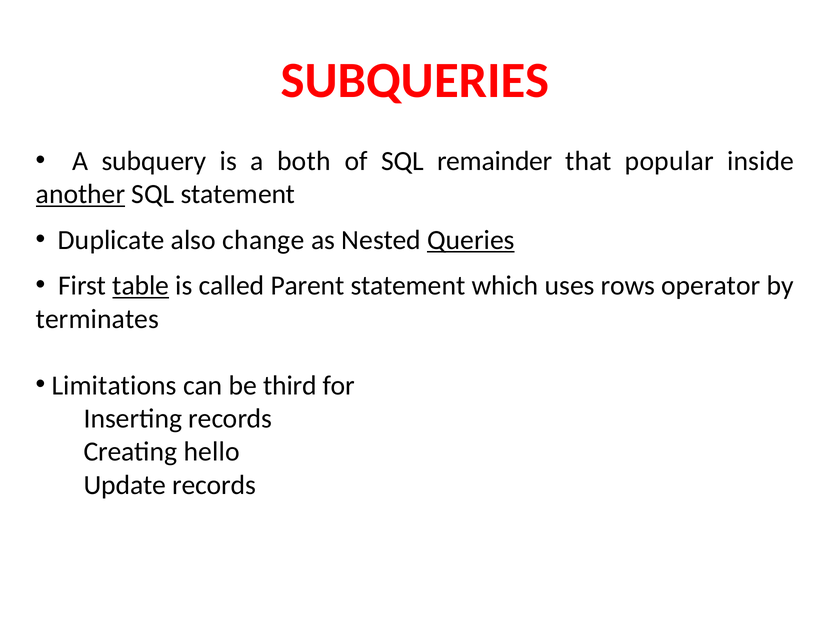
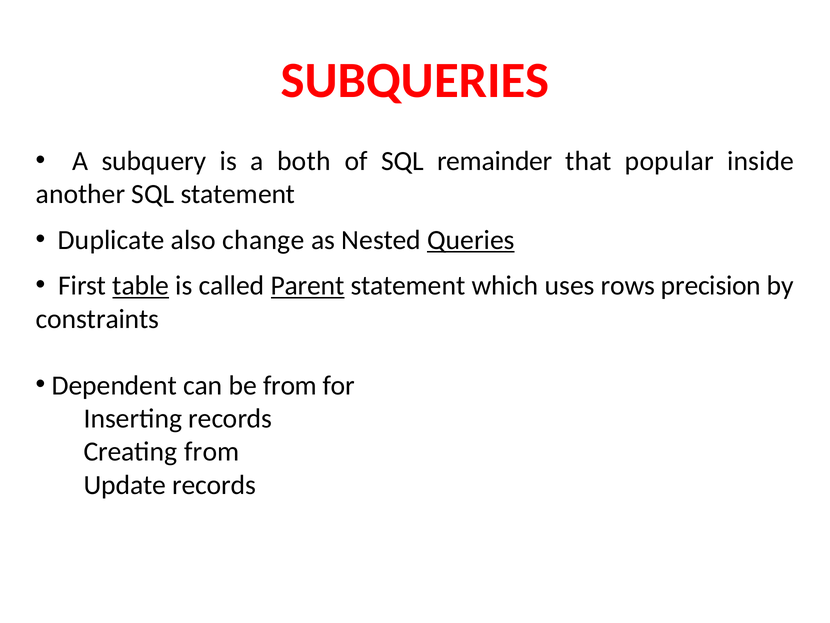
another underline: present -> none (81, 194)
Parent underline: none -> present (308, 285)
operator: operator -> precision (711, 285)
terminates: terminates -> constraints (98, 319)
Limitations: Limitations -> Dependent (114, 385)
be third: third -> from (290, 385)
Creating hello: hello -> from (212, 451)
